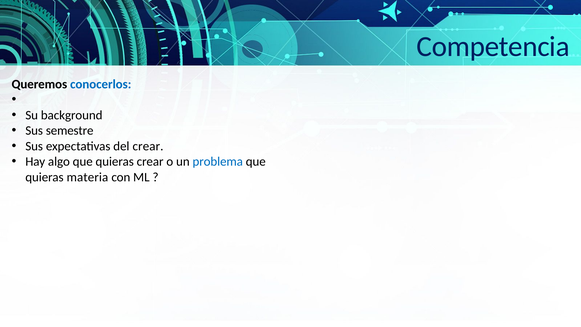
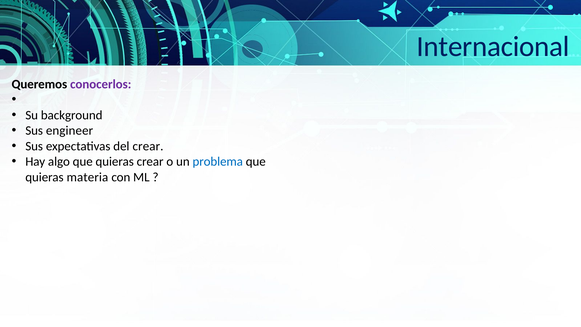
Competencia: Competencia -> Internacional (493, 47)
conocerlos colour: blue -> purple (101, 84)
semestre: semestre -> engineer (70, 131)
